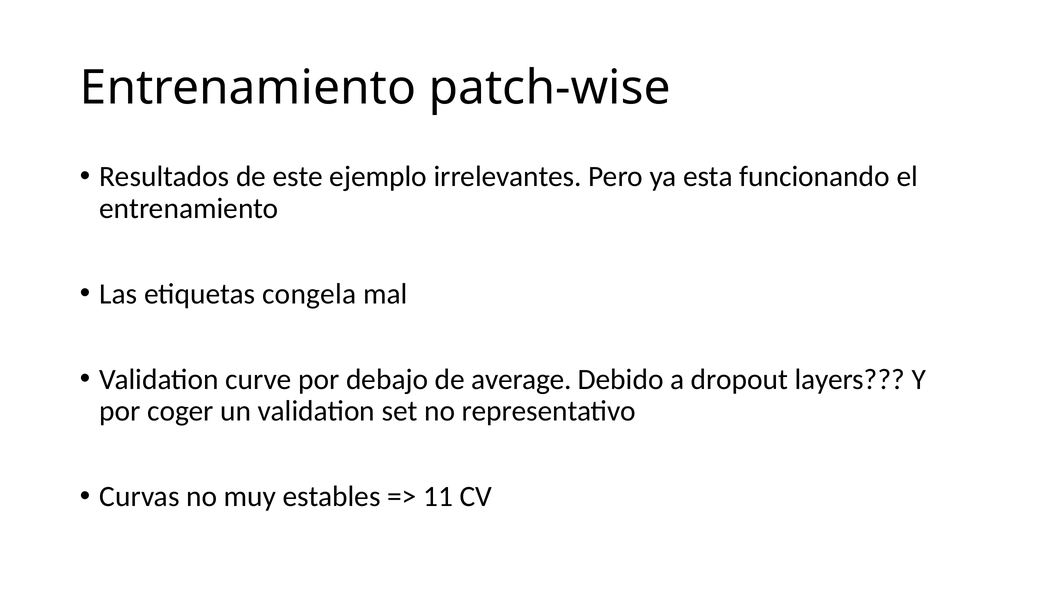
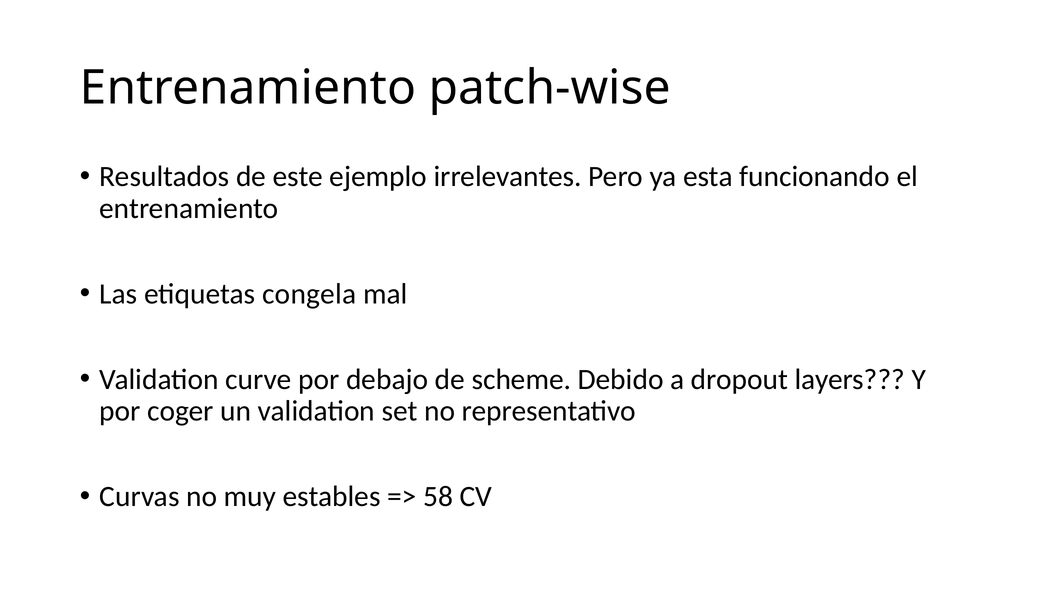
average: average -> scheme (521, 379)
11: 11 -> 58 (438, 497)
